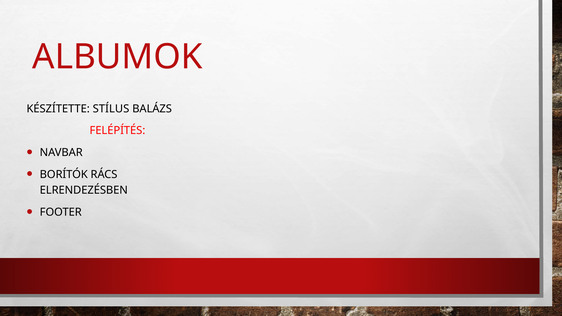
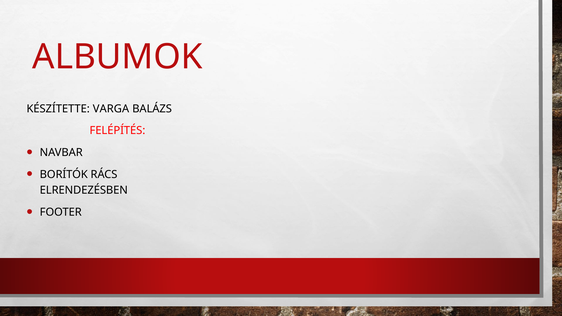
STÍLUS: STÍLUS -> VARGA (111, 109)
